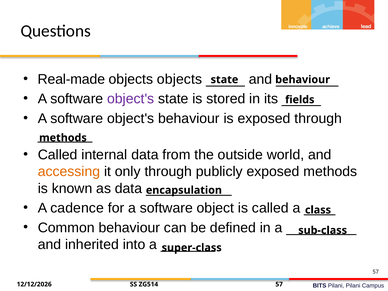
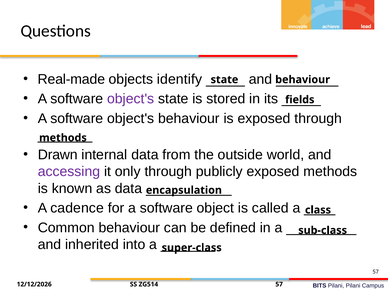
objects objects: objects -> identify (180, 79)
Called: Called -> Drawn (58, 155)
accessing colour: orange -> purple (69, 172)
